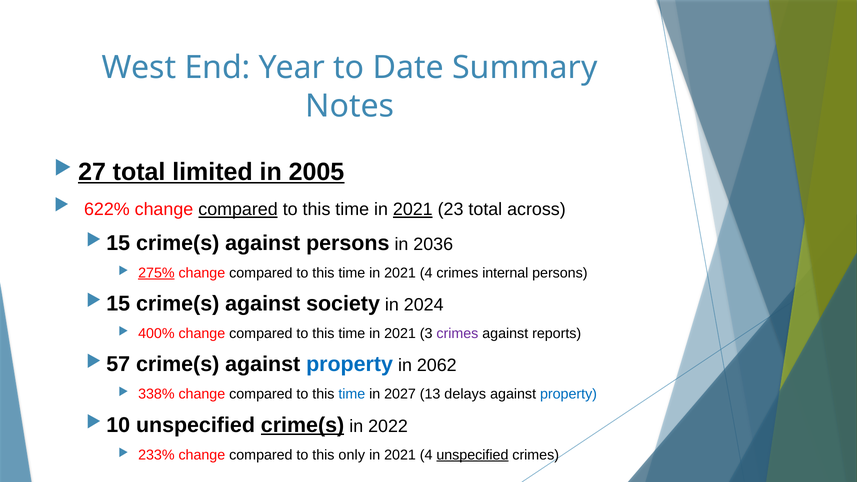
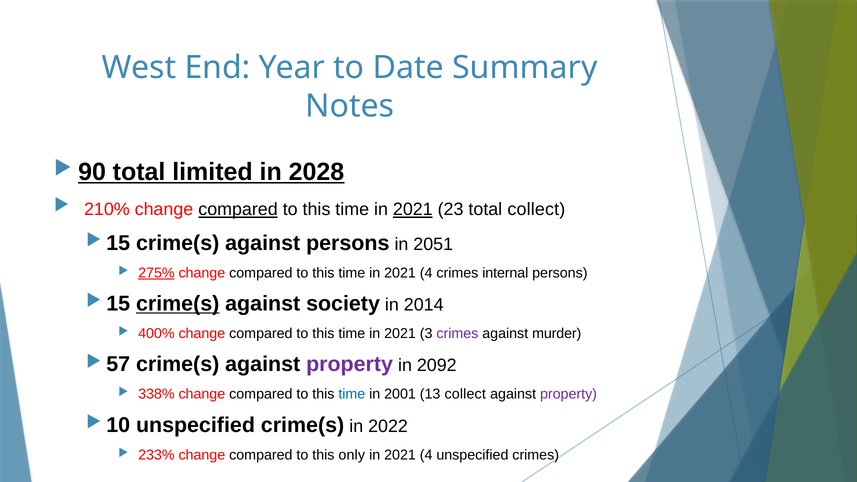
27: 27 -> 90 (92, 172)
2005: 2005 -> 2028 (316, 172)
622%: 622% -> 210% (107, 210)
total across: across -> collect (536, 210)
2036: 2036 -> 2051 (433, 244)
crime(s underline: none -> present (178, 304)
2024: 2024 -> 2014 (424, 305)
reports: reports -> murder (557, 334)
property colour: blue -> purple (350, 364)
2062: 2062 -> 2092 (437, 366)
2027: 2027 -> 2001 (400, 394)
13 delays: delays -> collect (465, 394)
property colour: blue -> purple (569, 394)
crime(s underline: present -> none (303, 425)
unspecified underline: present -> none (472, 455)
